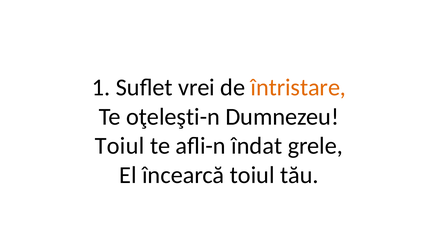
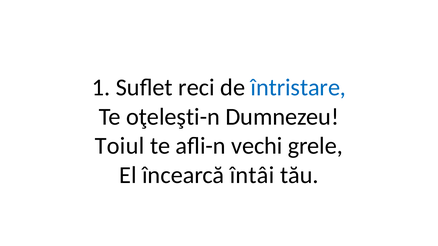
vrei: vrei -> reci (196, 88)
întristare colour: orange -> blue (298, 88)
îndat: îndat -> vechi (257, 146)
încearcă toiul: toiul -> întâi (252, 175)
